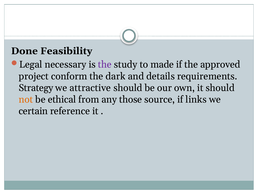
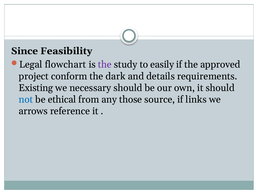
Done: Done -> Since (24, 51)
necessary: necessary -> flowchart (65, 64)
made: made -> easily (162, 64)
Strategy: Strategy -> Existing (36, 88)
attractive: attractive -> necessary (90, 88)
not colour: orange -> blue (26, 99)
certain: certain -> arrows (33, 111)
